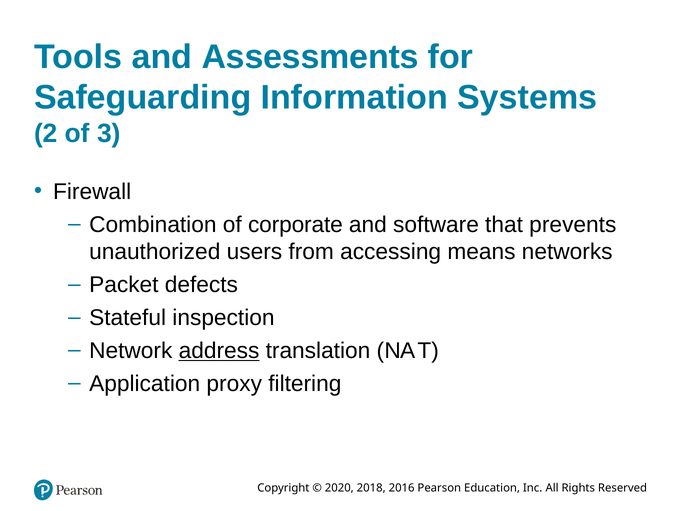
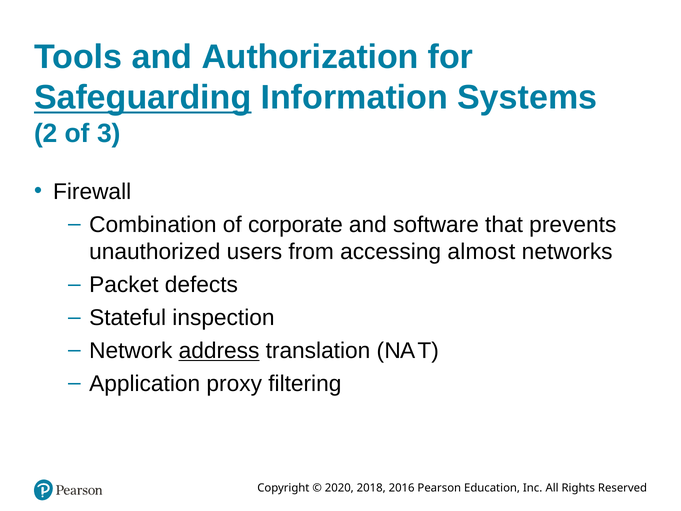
Assessments: Assessments -> Authorization (310, 57)
Safeguarding underline: none -> present (143, 98)
means: means -> almost (481, 252)
